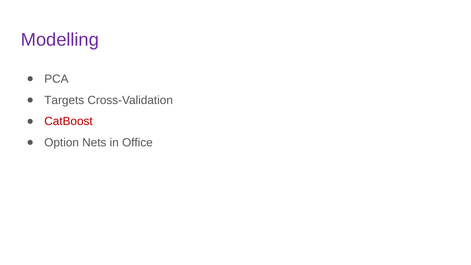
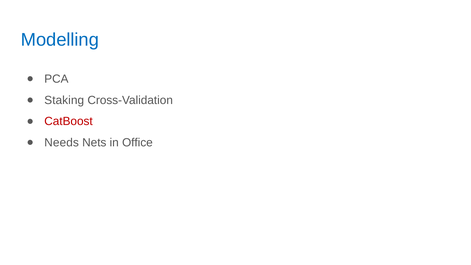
Modelling colour: purple -> blue (60, 40)
Targets: Targets -> Staking (64, 100)
Option: Option -> Needs (62, 143)
